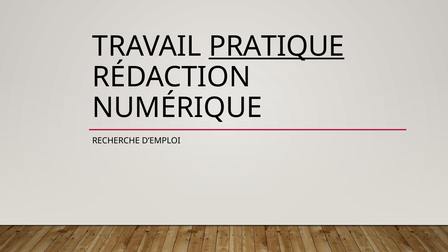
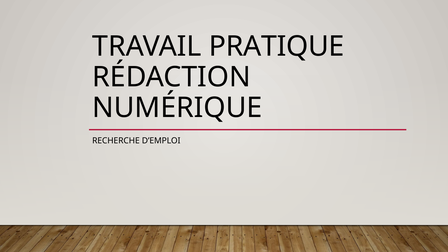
PRATIQUE underline: present -> none (277, 46)
